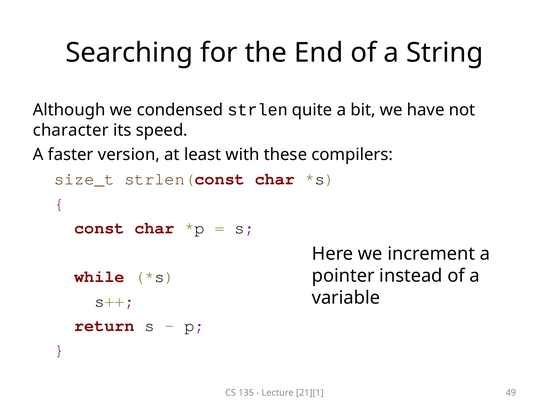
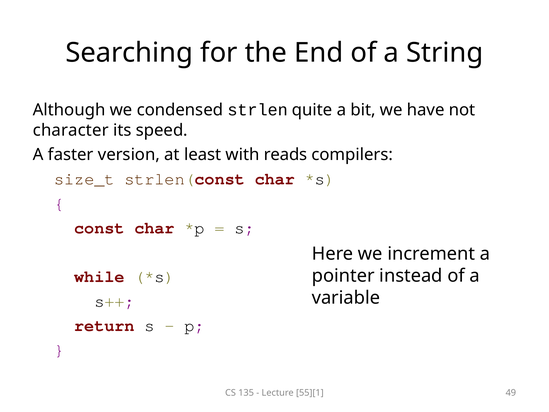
these: these -> reads (286, 155)
21][1: 21][1 -> 55][1 (310, 392)
